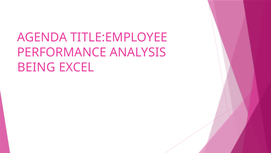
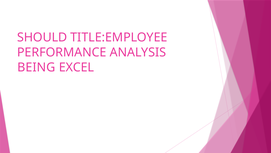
AGENDA: AGENDA -> SHOULD (42, 37)
